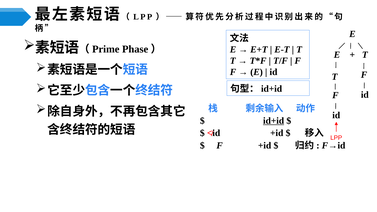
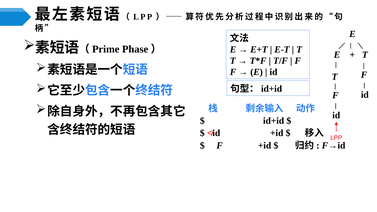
id+id underline: present -> none (274, 121)
